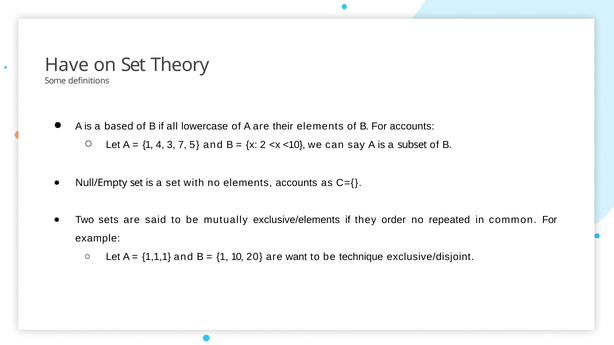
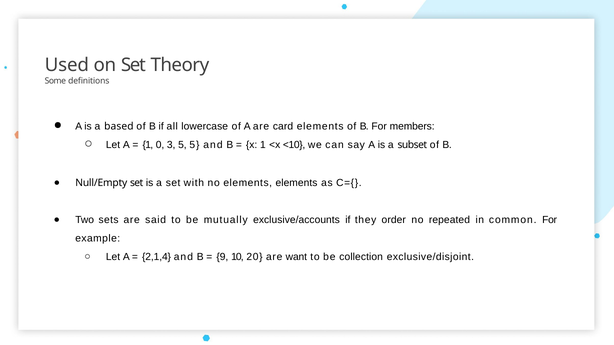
Have: Have -> Used (67, 65)
their: their -> card (283, 127)
For accounts: accounts -> members (412, 127)
4: 4 -> 0 (160, 145)
3 7: 7 -> 5 (182, 145)
x 2: 2 -> 1 (263, 145)
elements accounts: accounts -> elements (296, 183)
exclusive/elements: exclusive/elements -> exclusive/accounts (297, 220)
1,1,1: 1,1,1 -> 2,1,4 (157, 257)
1: 1 -> 9 (222, 257)
technique: technique -> collection (361, 257)
